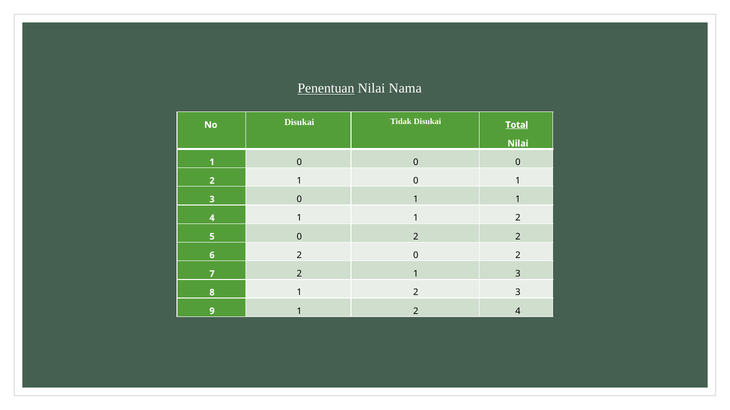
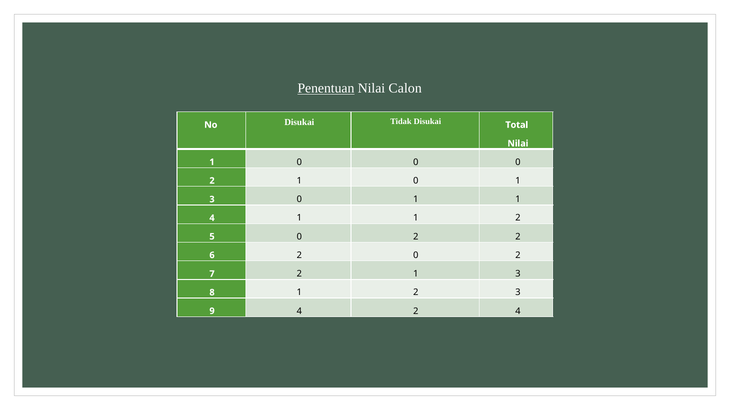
Nama: Nama -> Calon (405, 88)
Total underline: present -> none (517, 125)
9 1: 1 -> 4 (299, 311)
